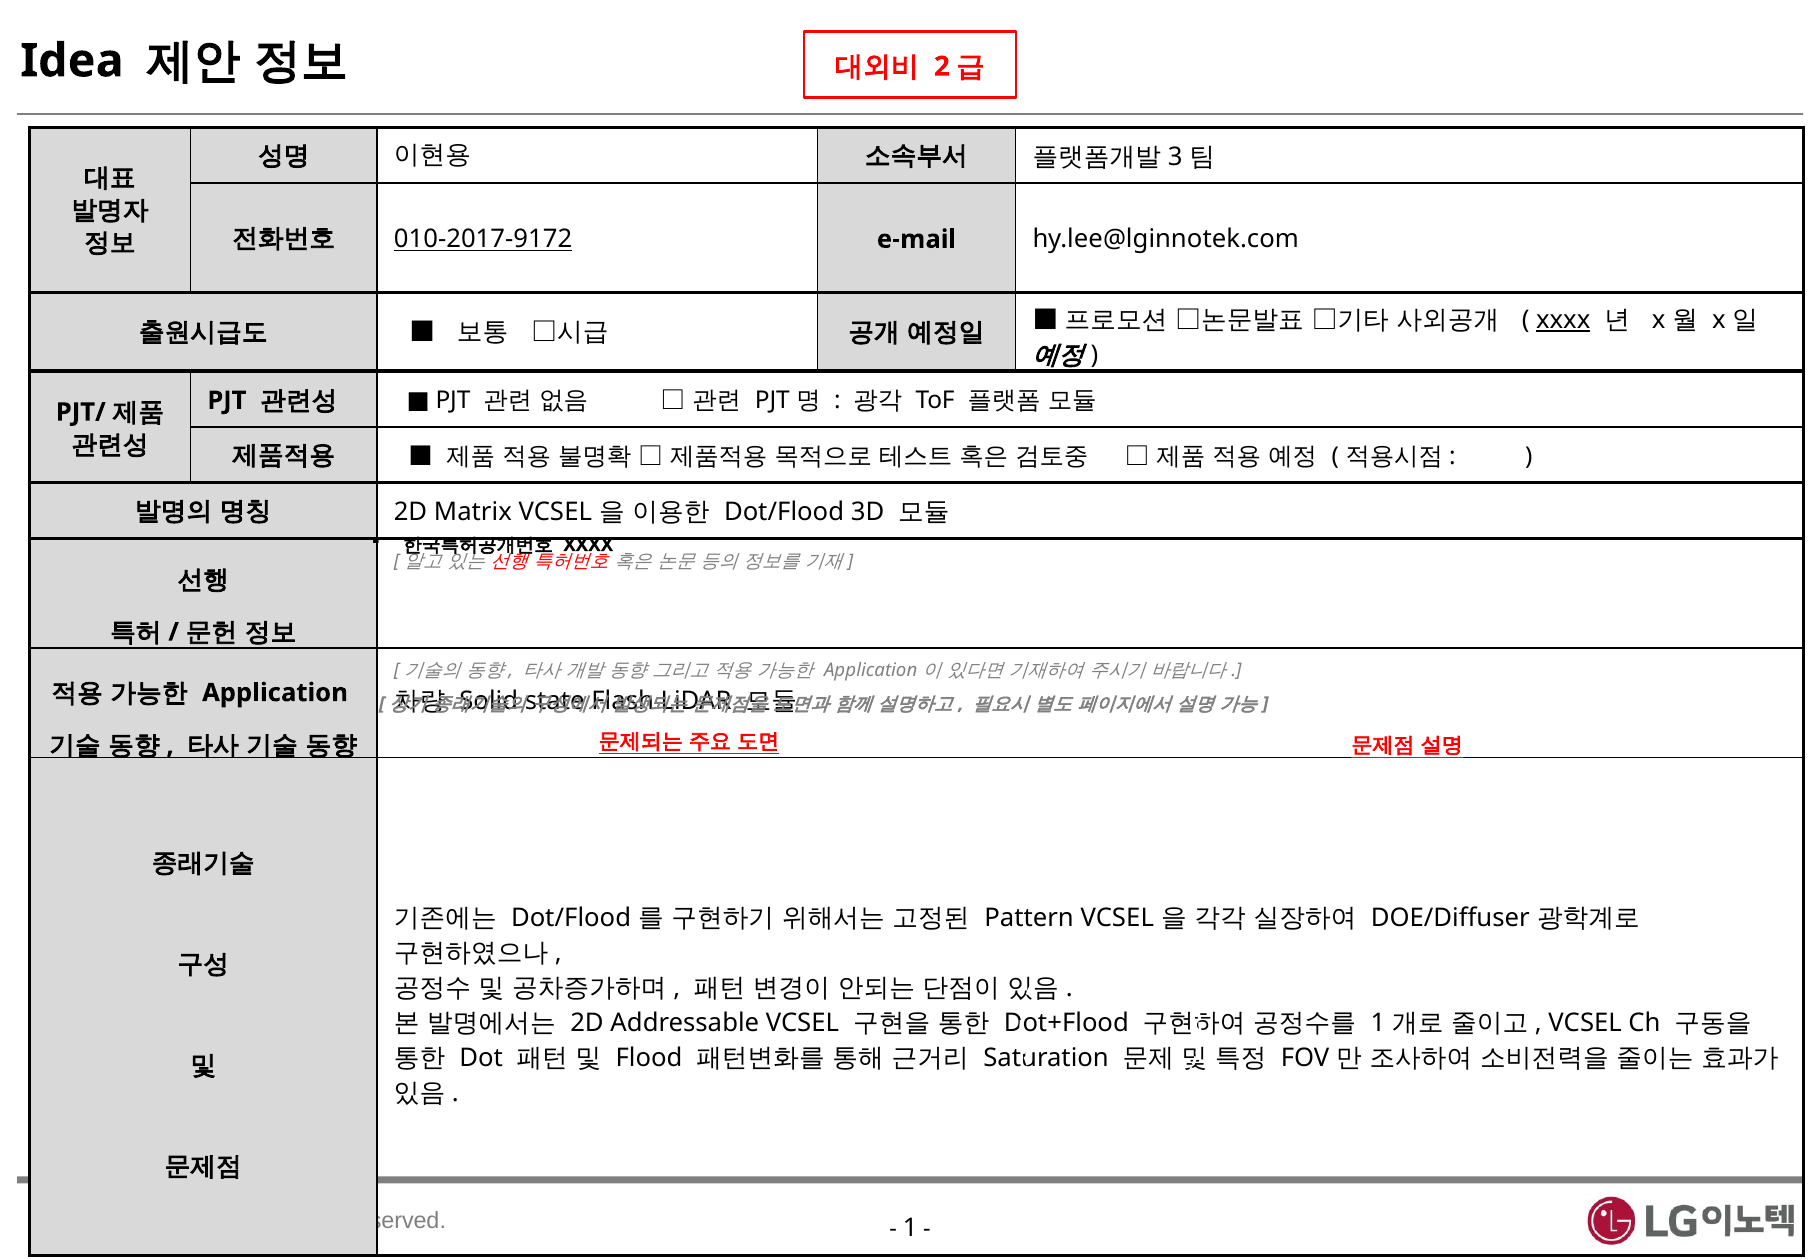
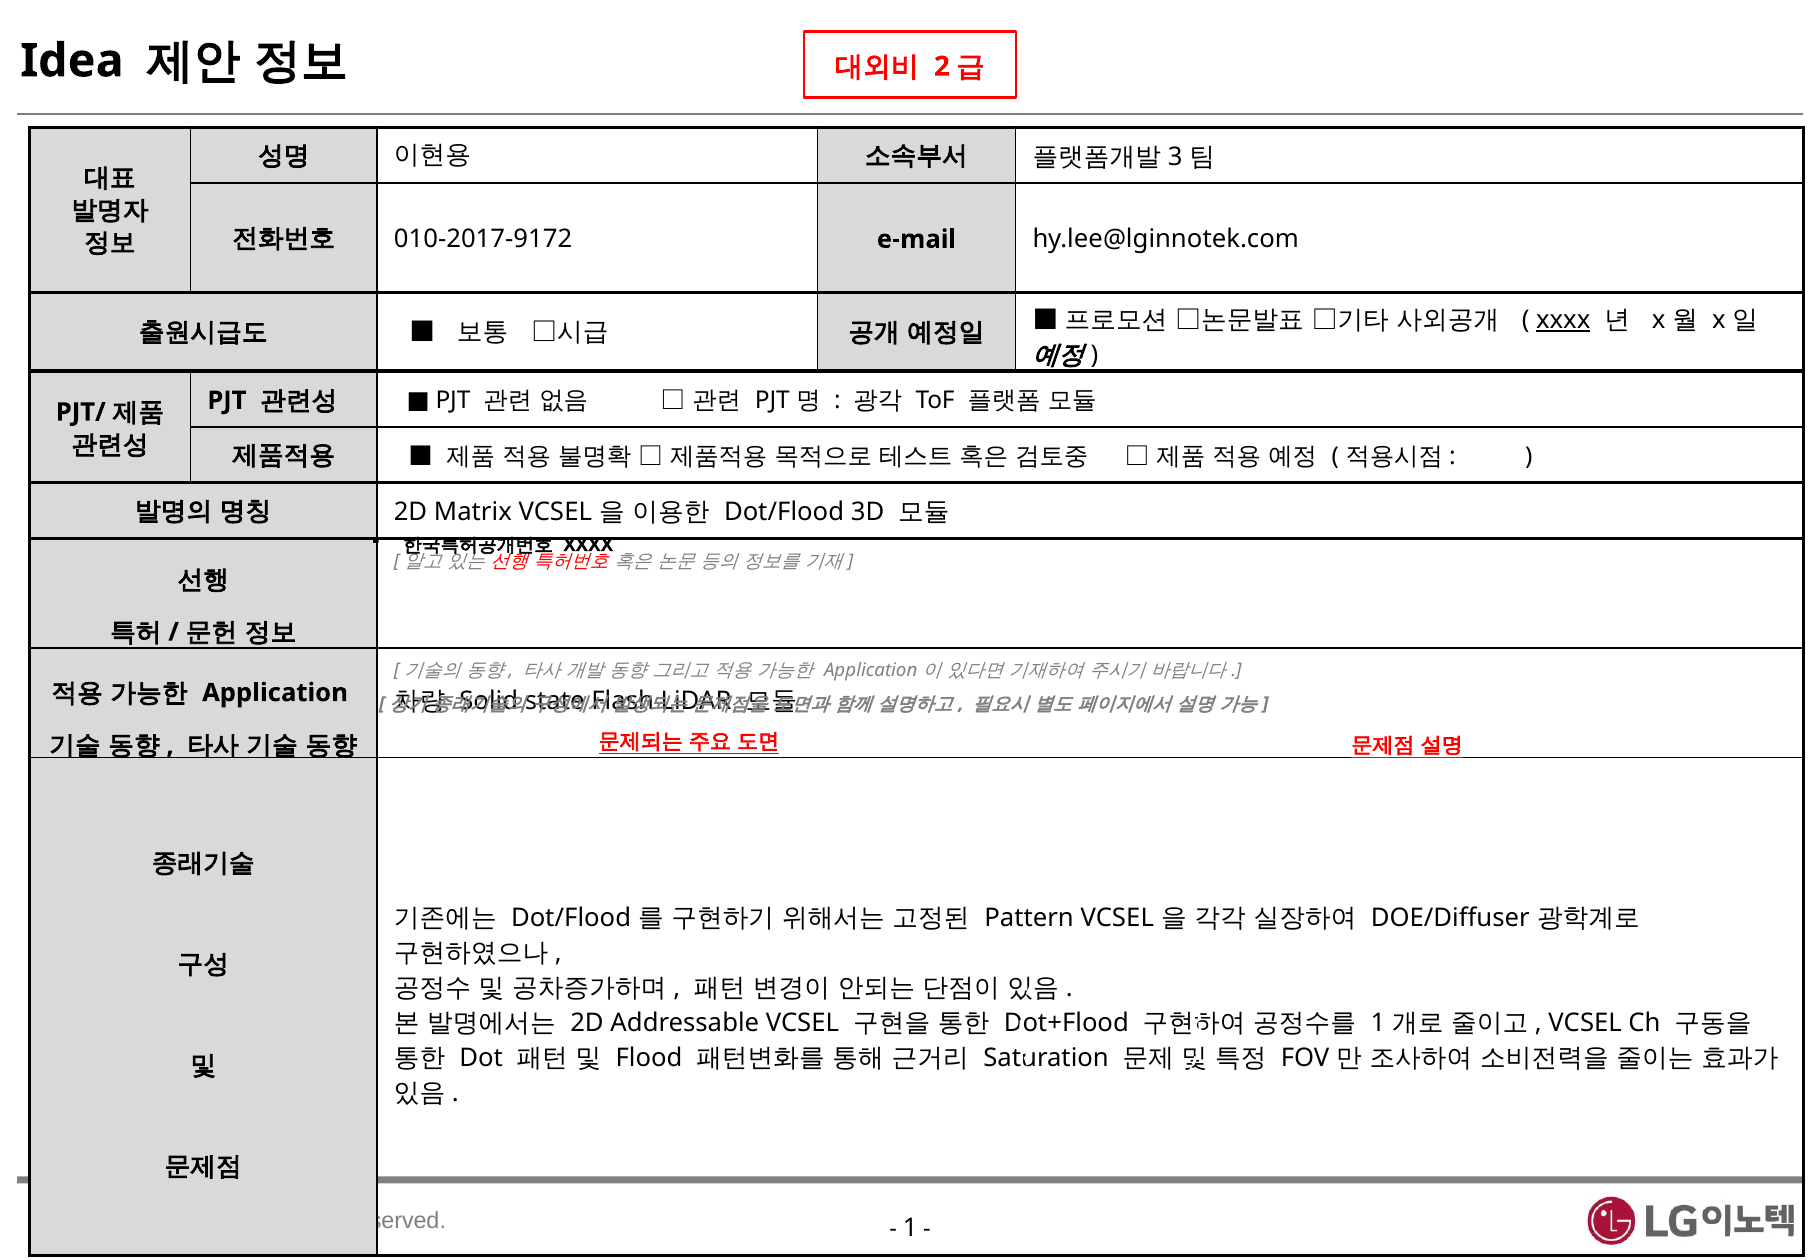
010-2017-9172 underline: present -> none (483, 239)
